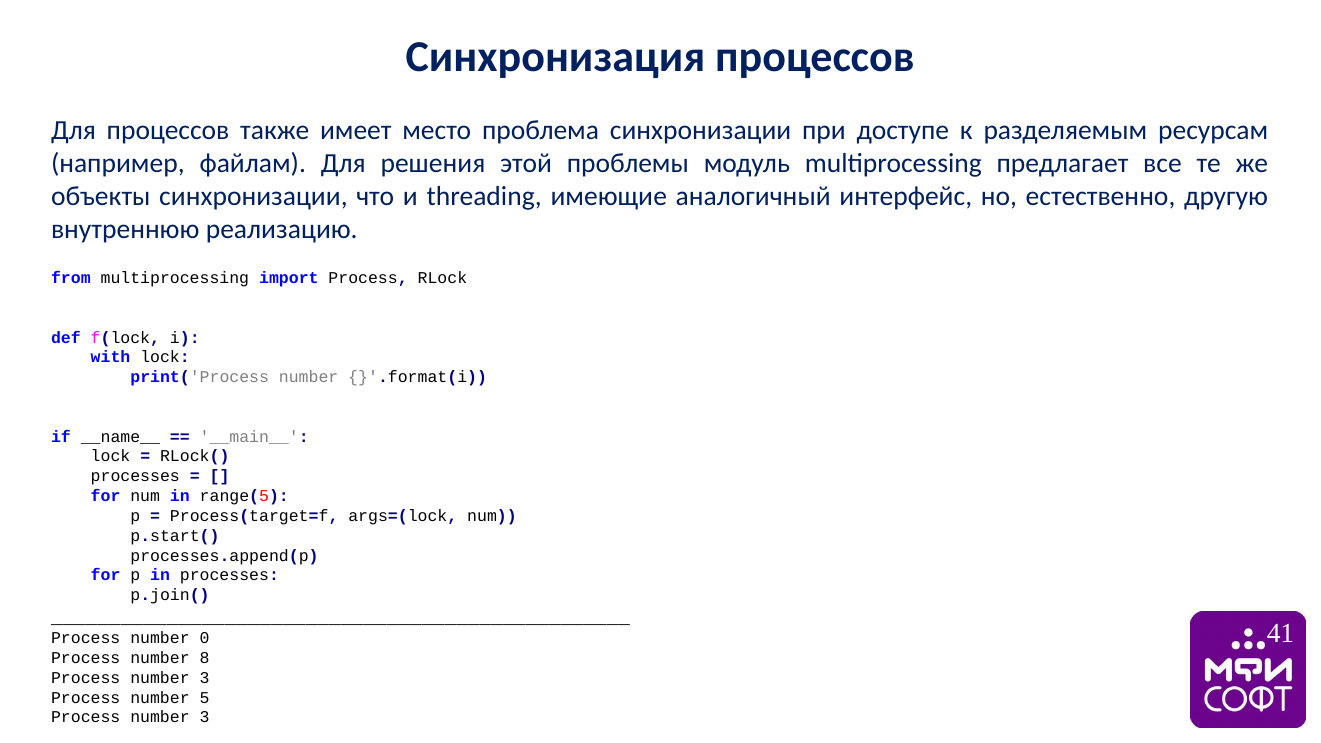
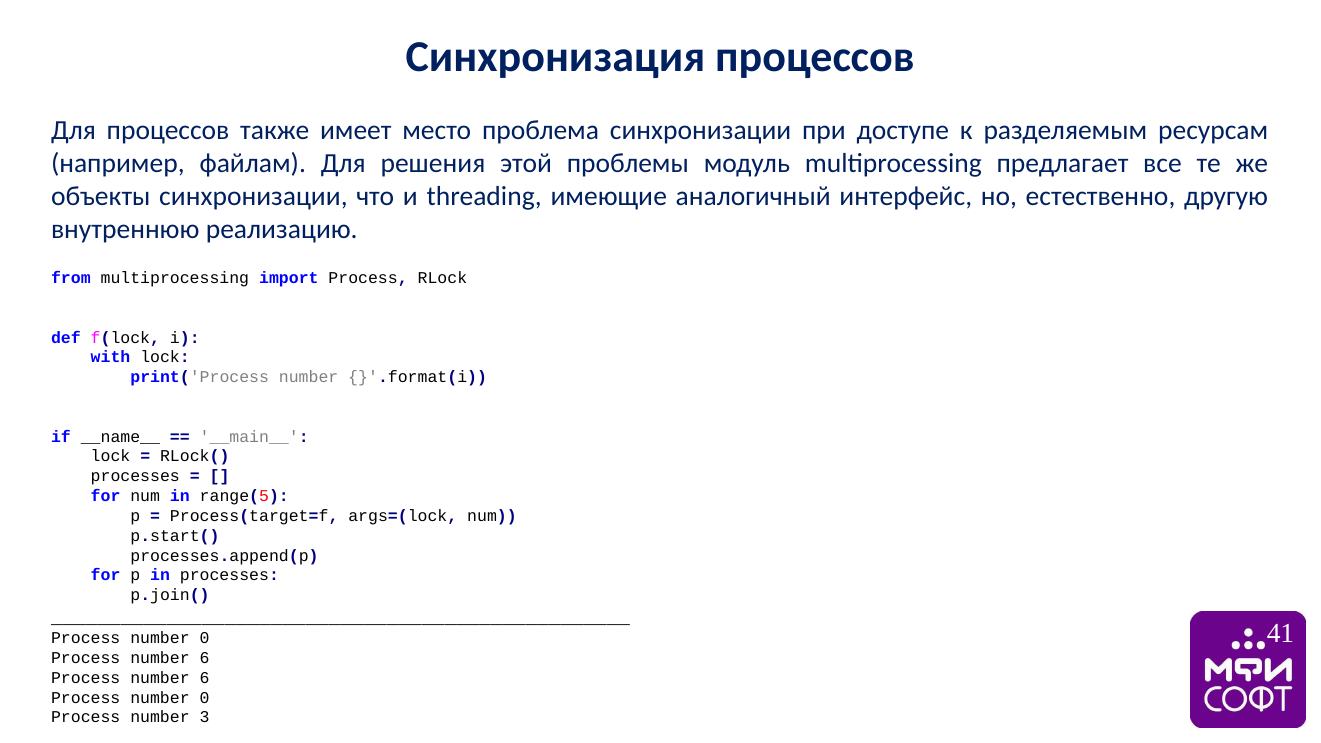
8: 8 -> 6 (205, 658)
3: 3 -> 6 (205, 678)
5: 5 -> 0 (205, 698)
